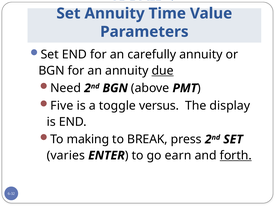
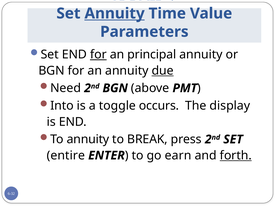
Annuity underline: none -> present (115, 13)
for underline: none -> present (98, 55)
carefully: carefully -> principal (152, 55)
Five: Five -> Into (62, 106)
versus: versus -> occurs (159, 106)
To making: making -> annuity (88, 140)
varies: varies -> entire (66, 156)
